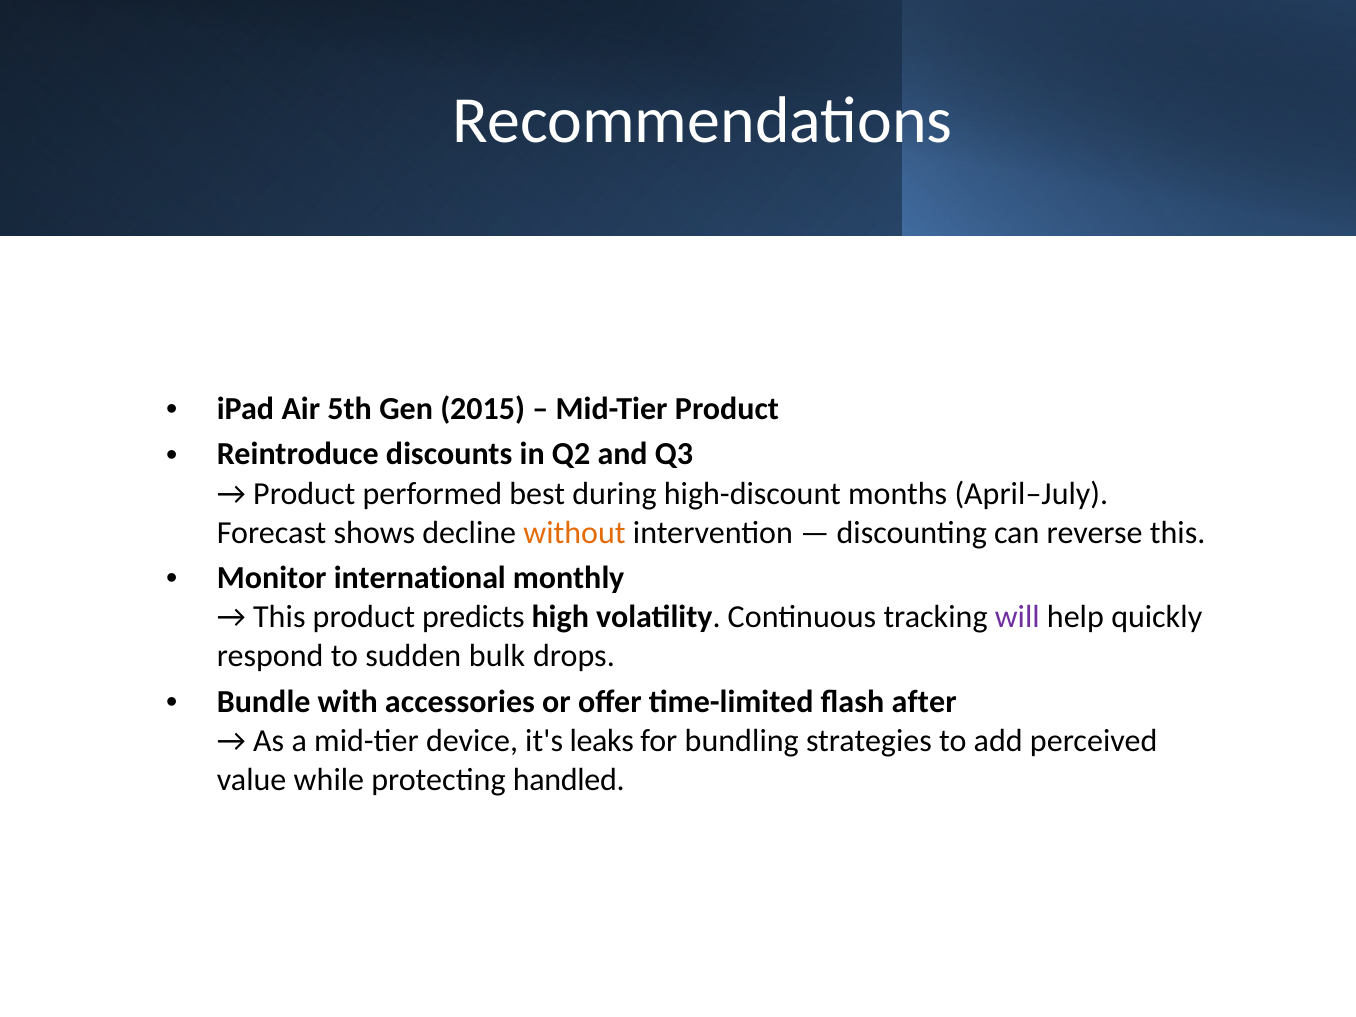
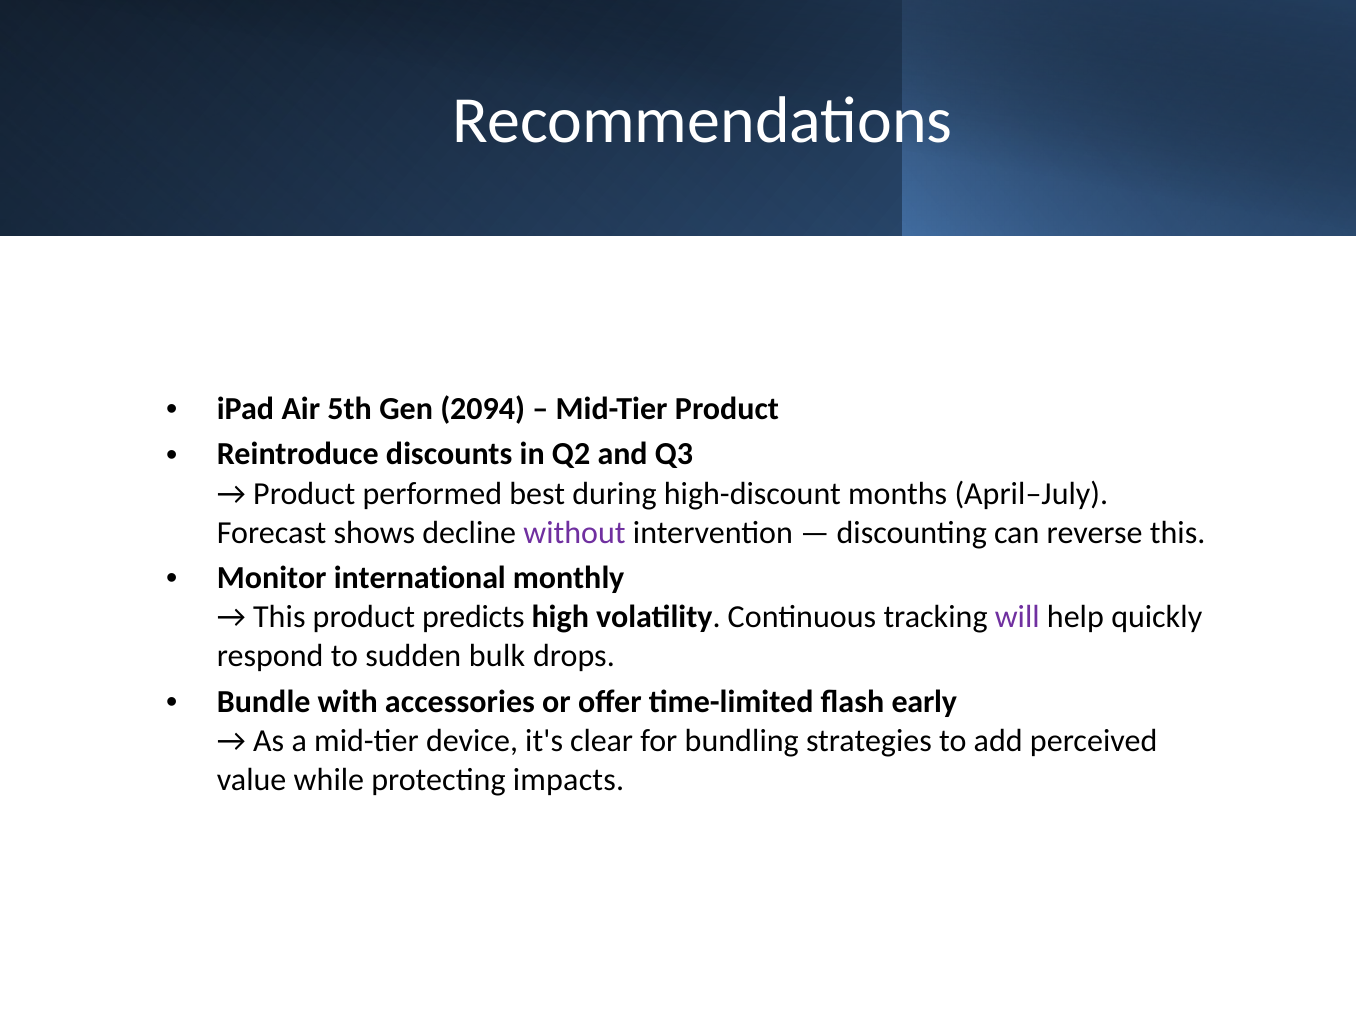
2015: 2015 -> 2094 (483, 409)
without colour: orange -> purple (575, 533)
after: after -> early (924, 702)
leaks: leaks -> clear (602, 741)
handled: handled -> impacts (569, 780)
